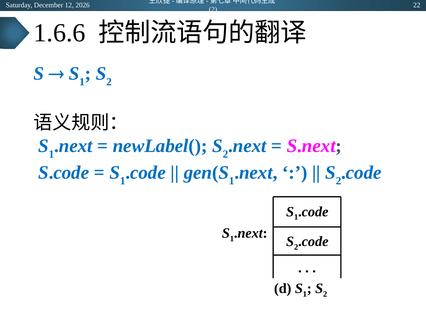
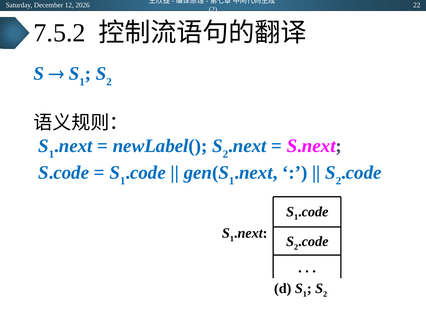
1.6.6: 1.6.6 -> 7.5.2 (60, 33)
